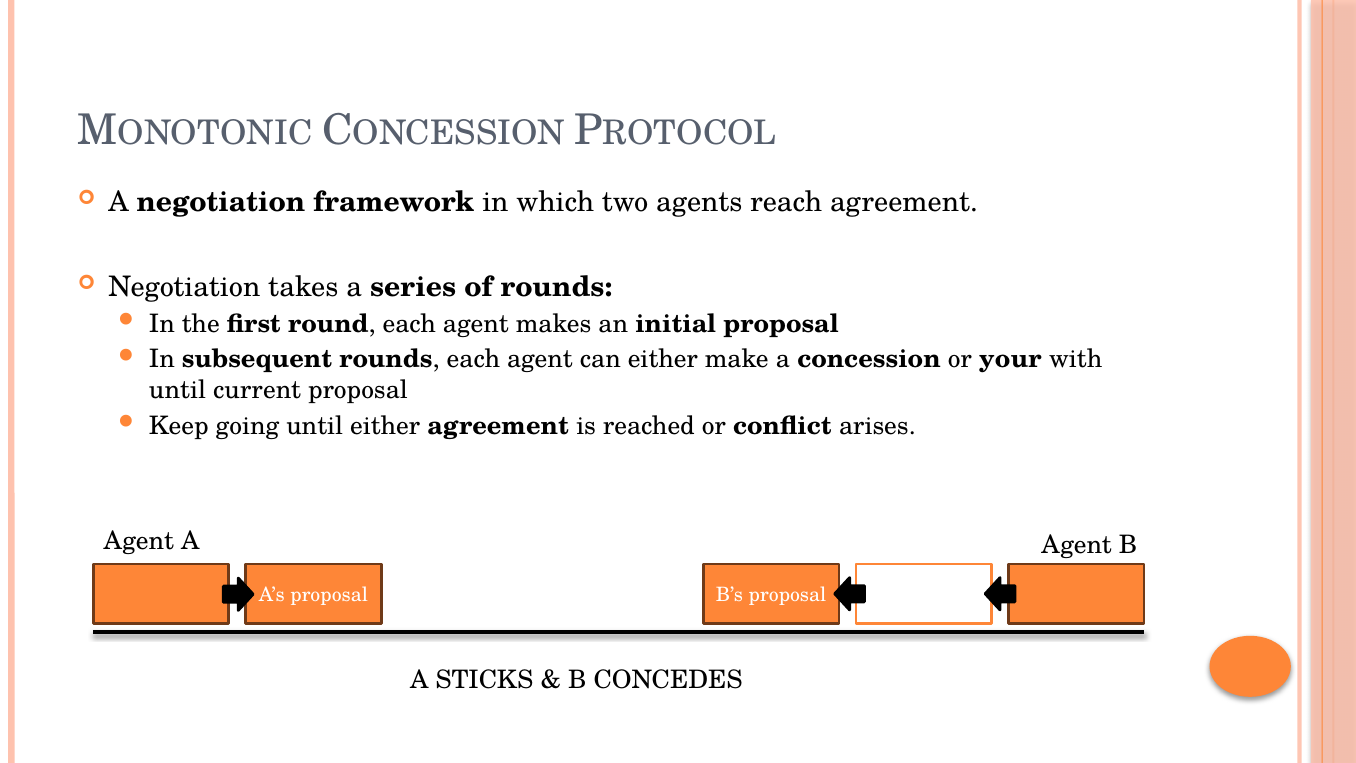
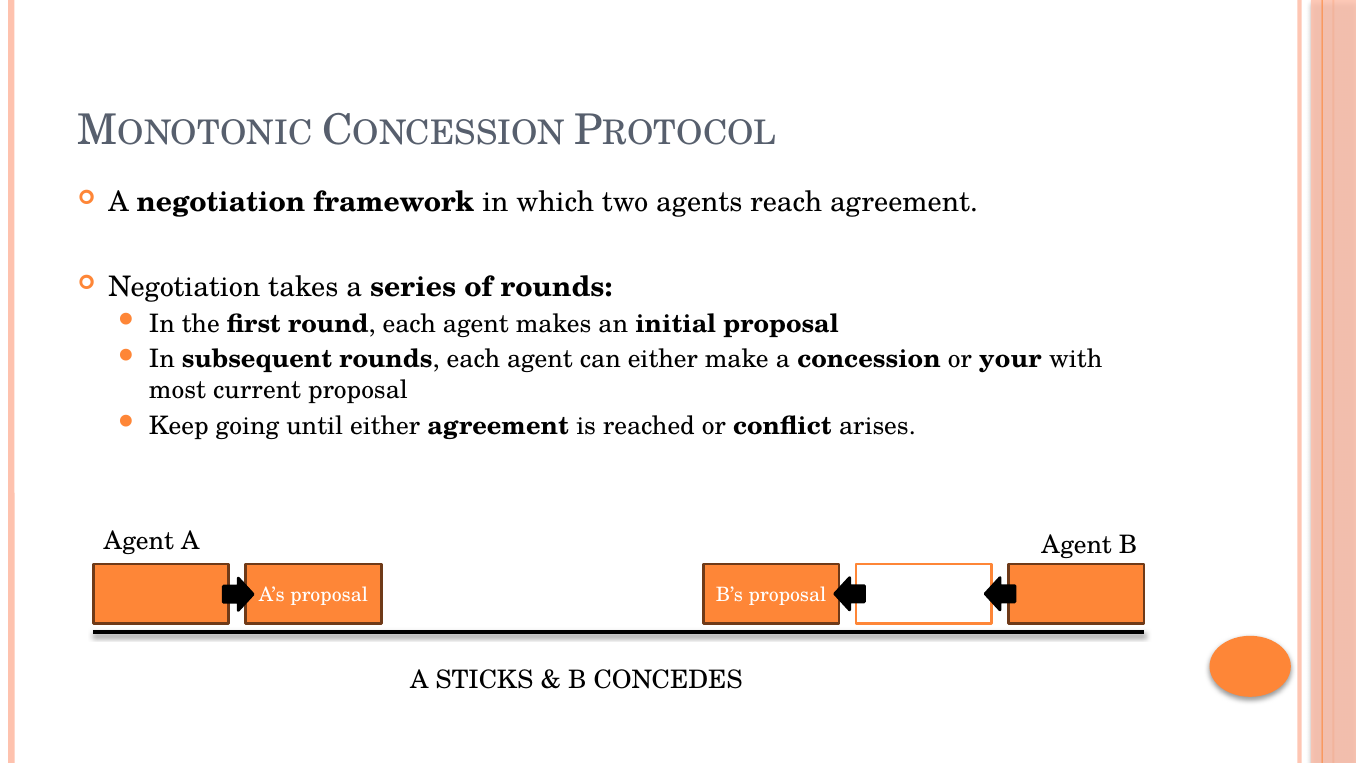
until: until -> most (178, 390)
